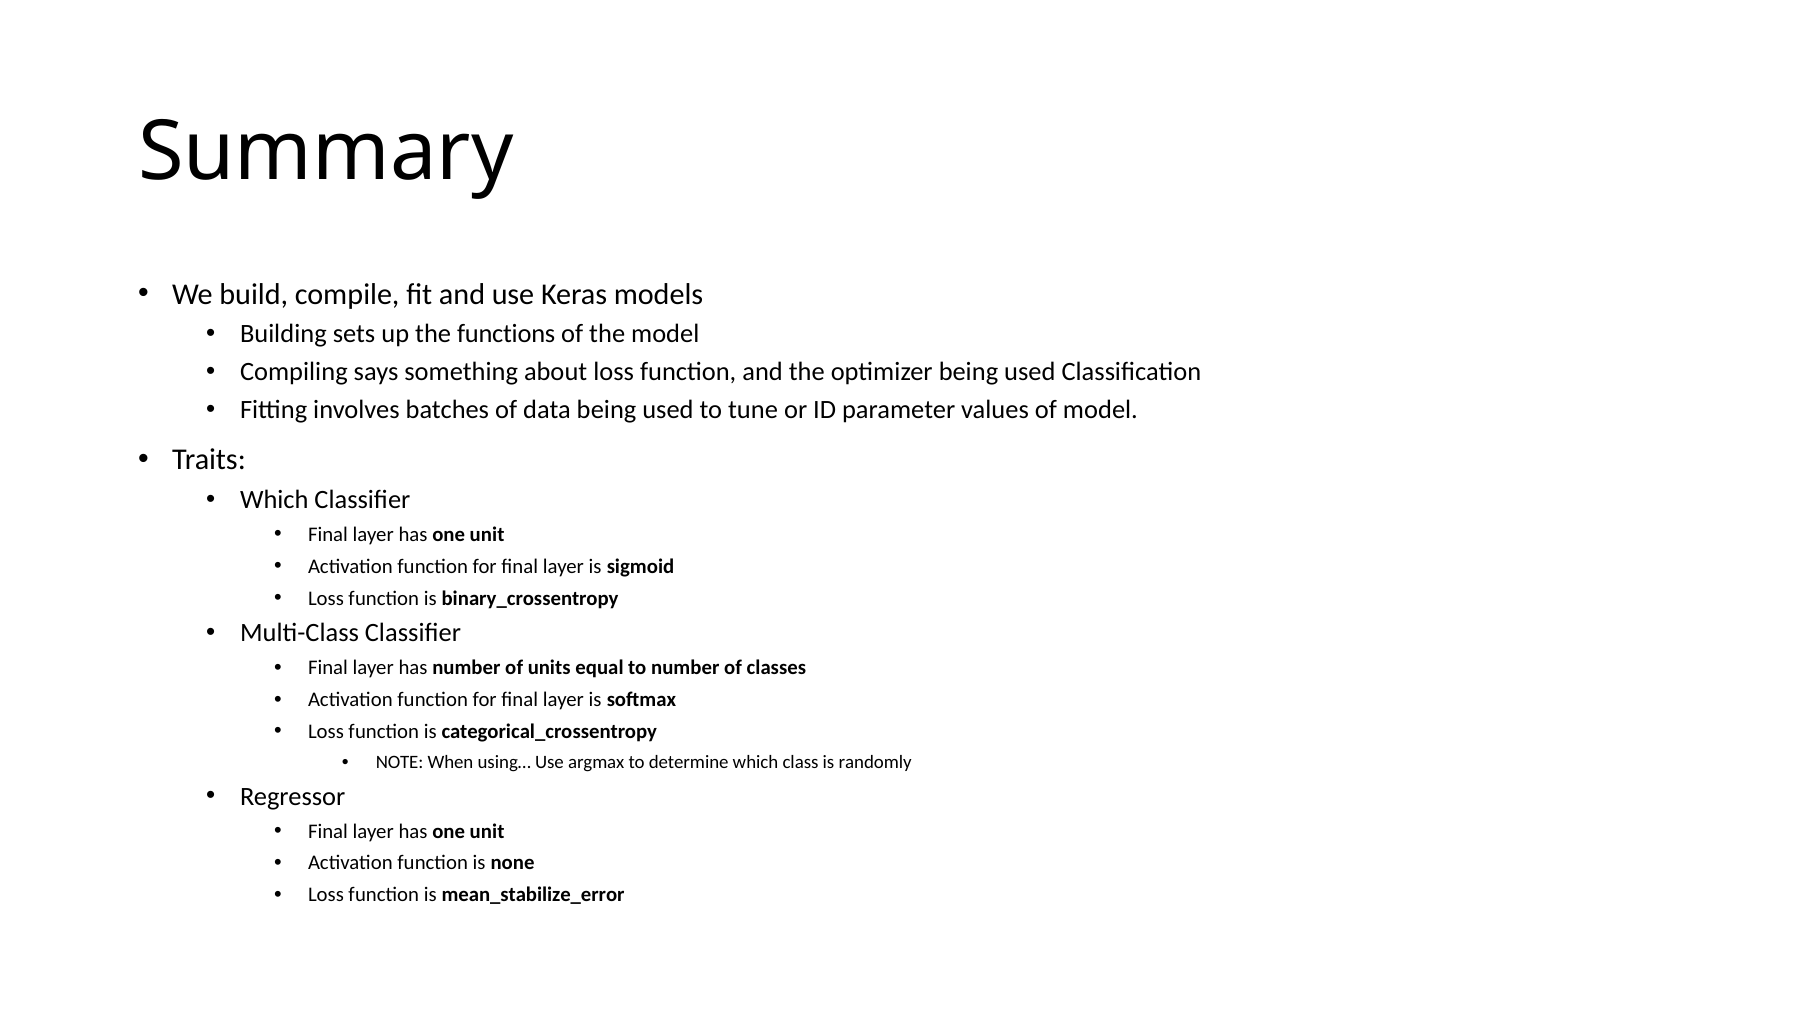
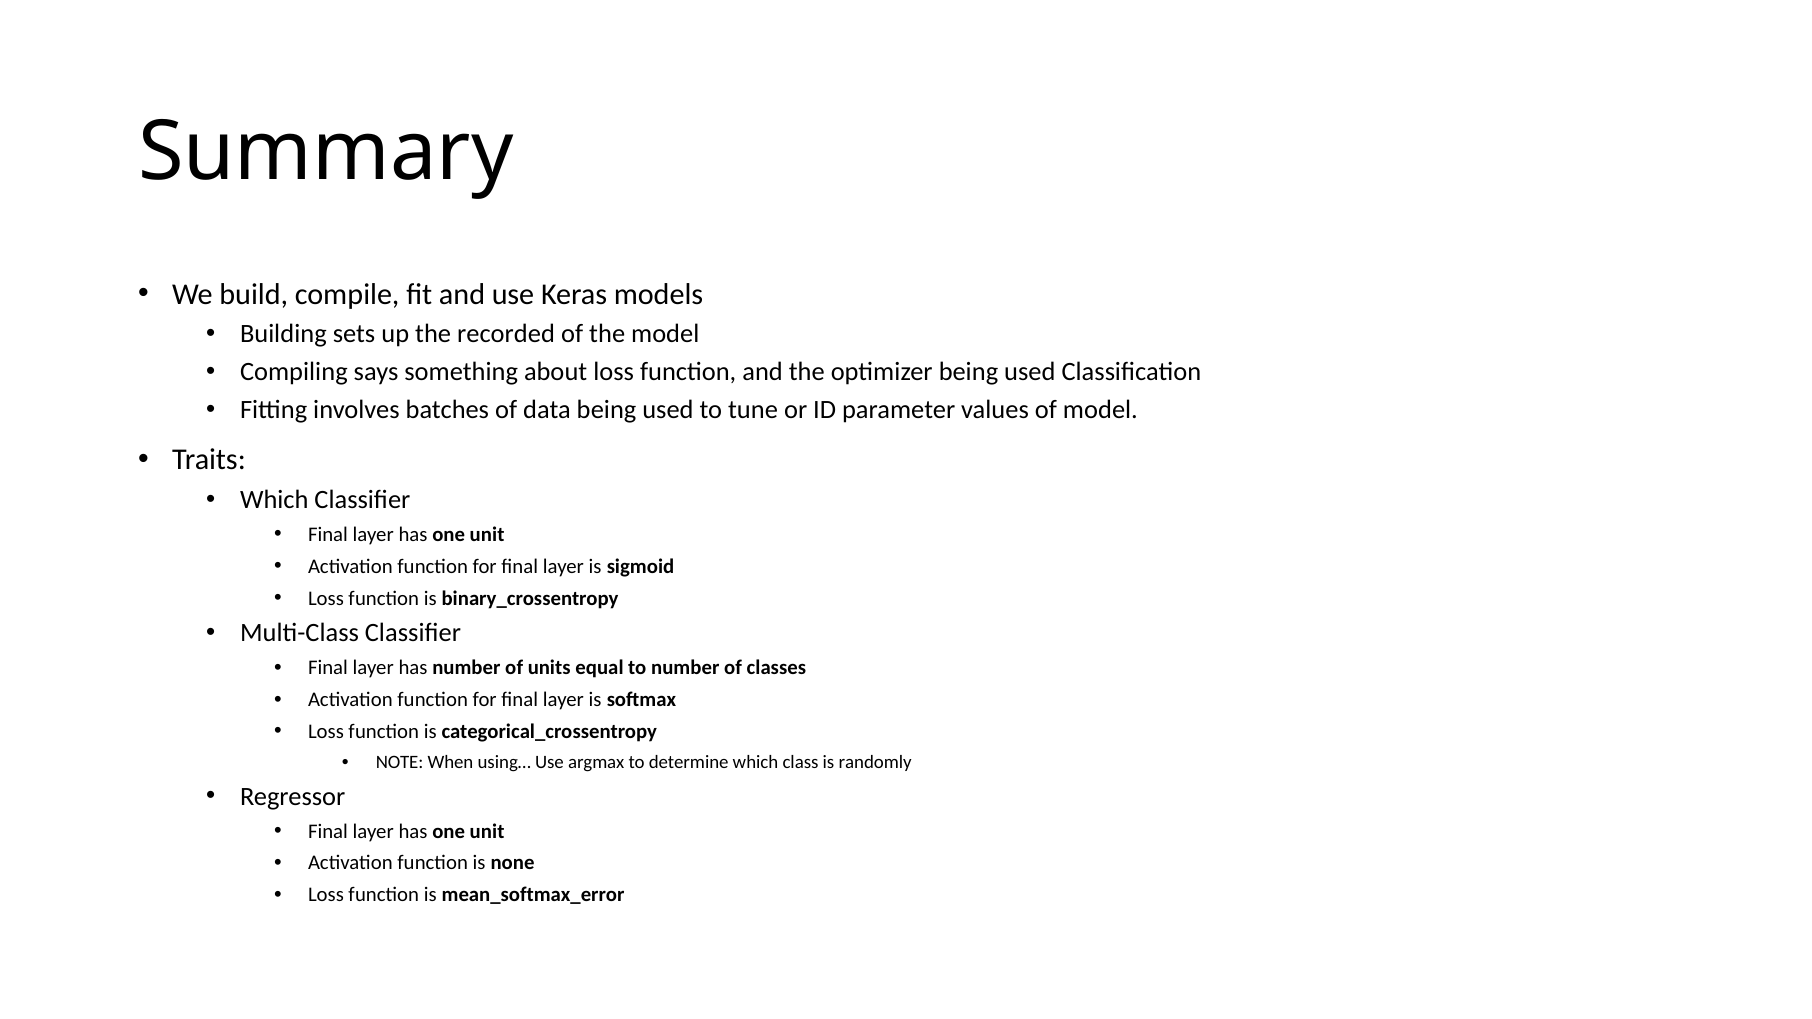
functions: functions -> recorded (506, 334)
mean_stabilize_error: mean_stabilize_error -> mean_softmax_error (533, 895)
